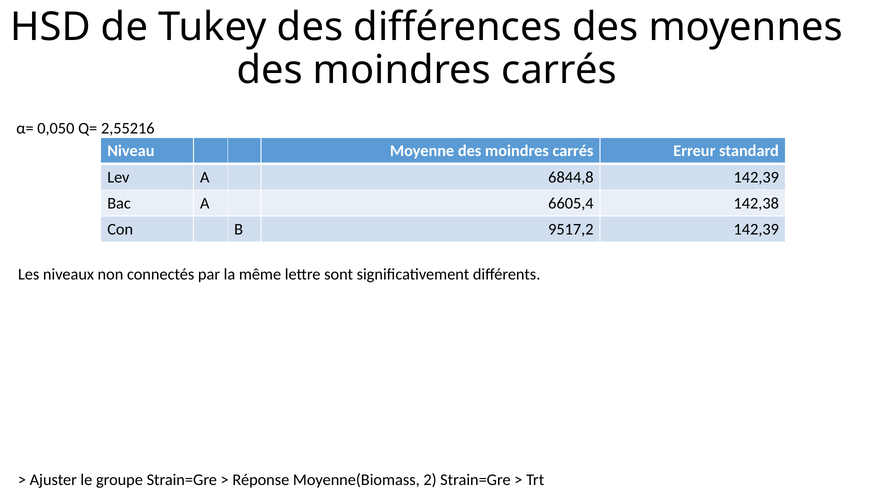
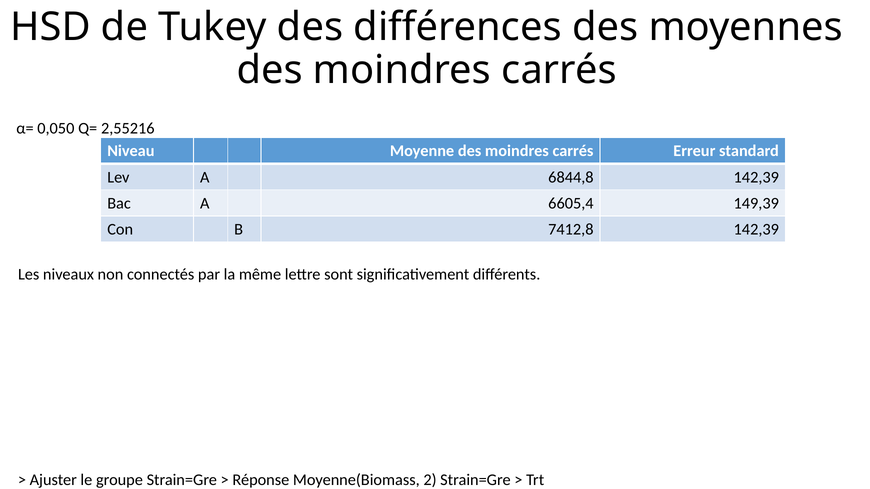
142,38: 142,38 -> 149,39 (756, 203)
9517,2: 9517,2 -> 7412,8 (571, 230)
